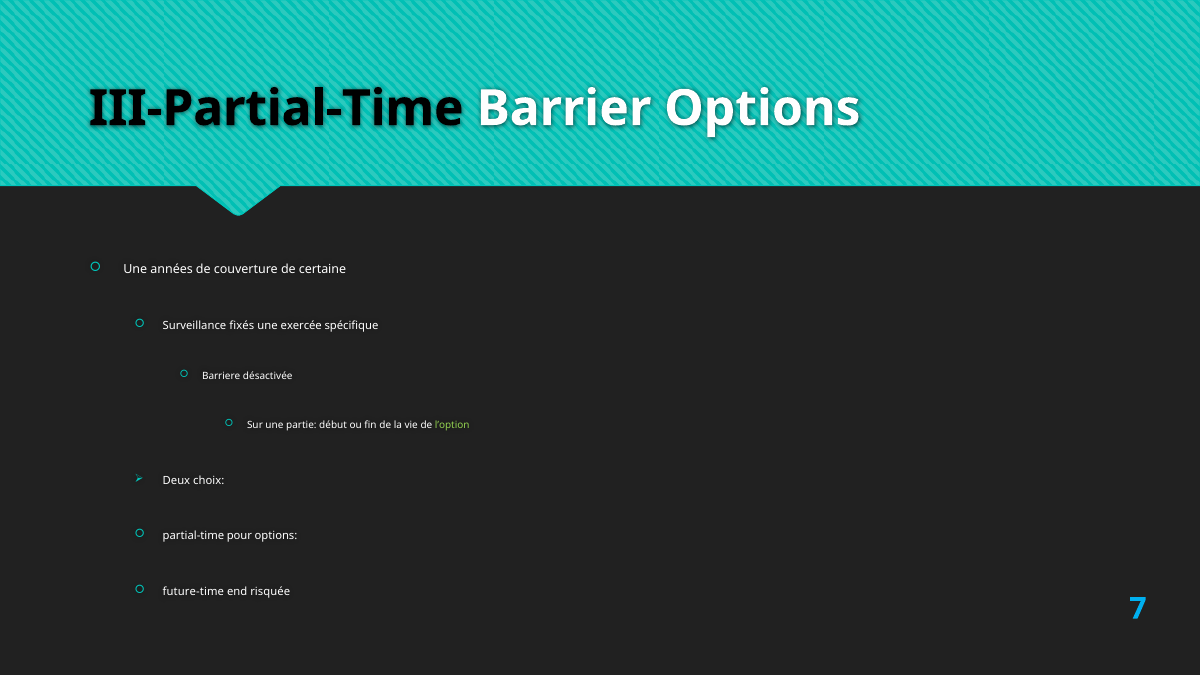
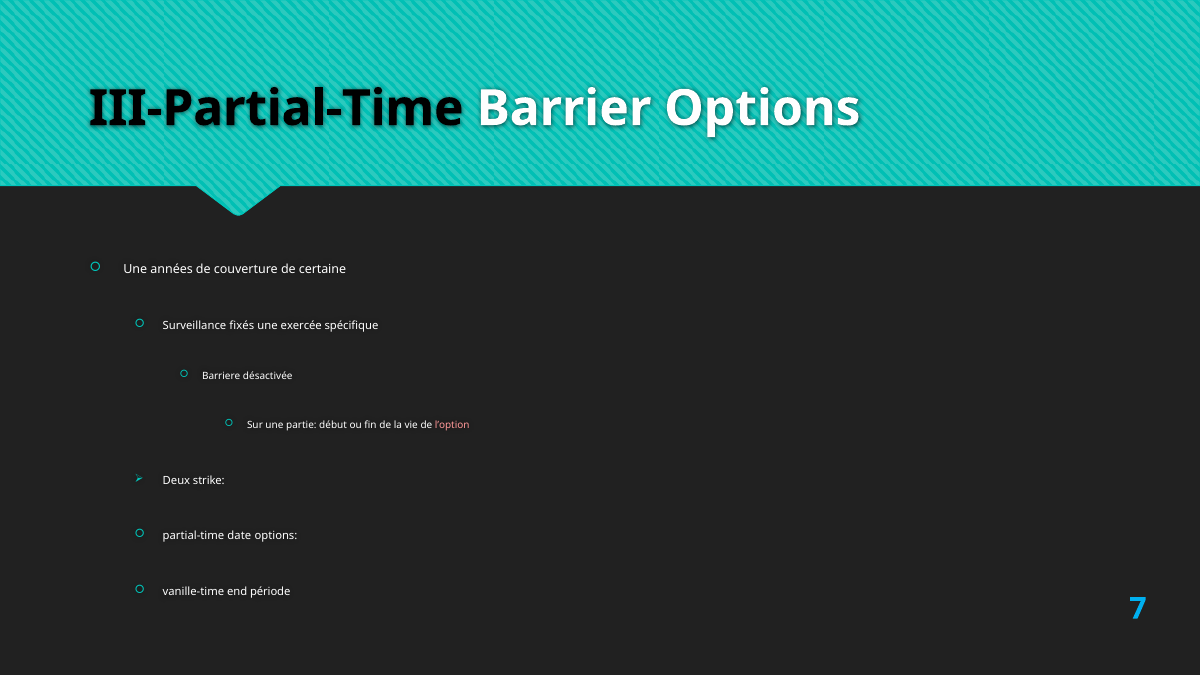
l’option colour: light green -> pink (452, 425)
choix: choix -> strike (209, 480)
pour: pour -> date (239, 536)
future-time: future-time -> vanille-time (193, 592)
risquée: risquée -> période (270, 592)
